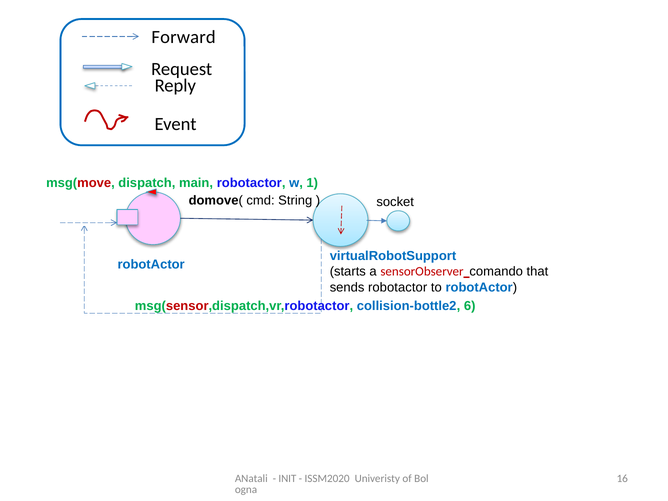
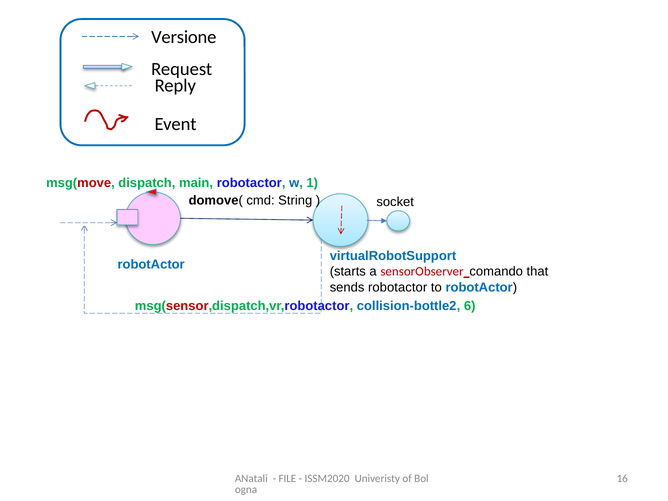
Forward: Forward -> Versione (184, 37)
INIT: INIT -> FILE (287, 478)
